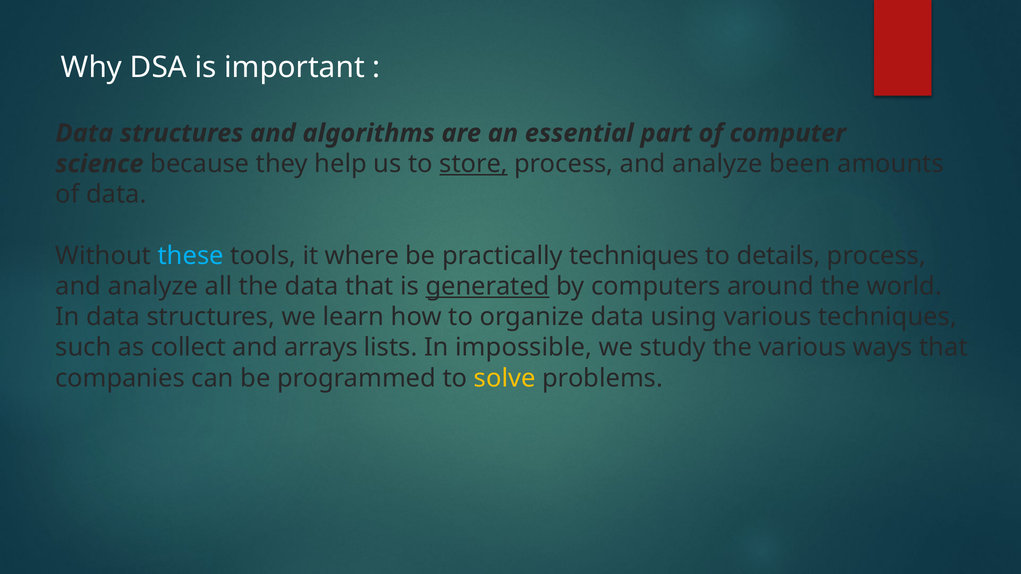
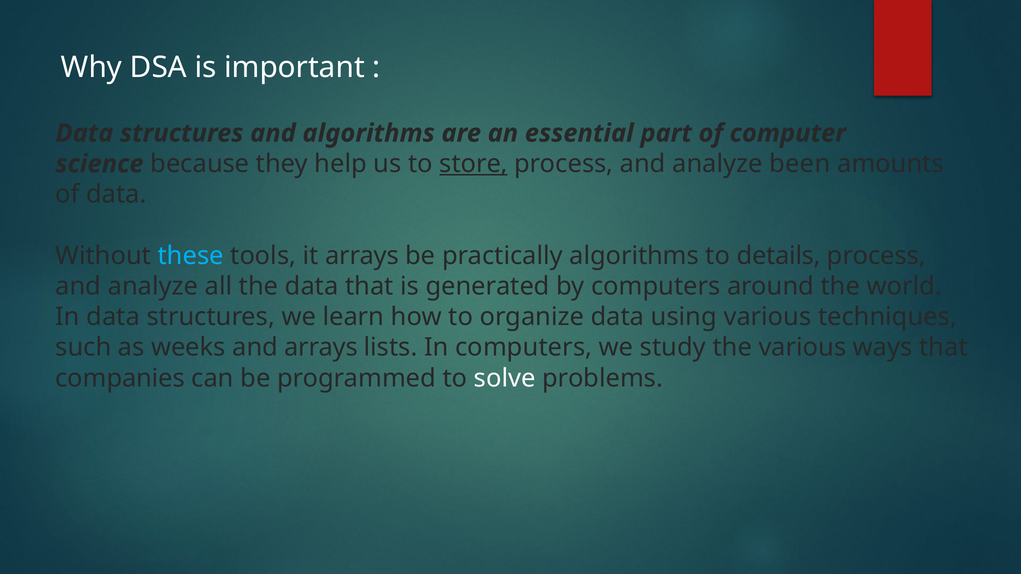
it where: where -> arrays (362, 256)
practically techniques: techniques -> algorithms (634, 256)
generated underline: present -> none (488, 286)
collect: collect -> weeks (188, 348)
In impossible: impossible -> computers (524, 348)
solve colour: yellow -> white (505, 378)
